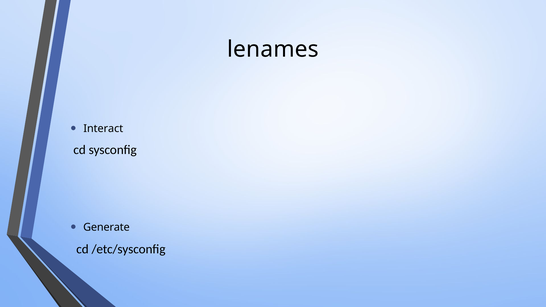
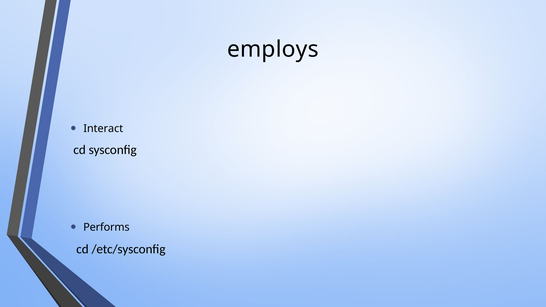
lenames: lenames -> employs (273, 49)
Generate: Generate -> Performs (106, 227)
